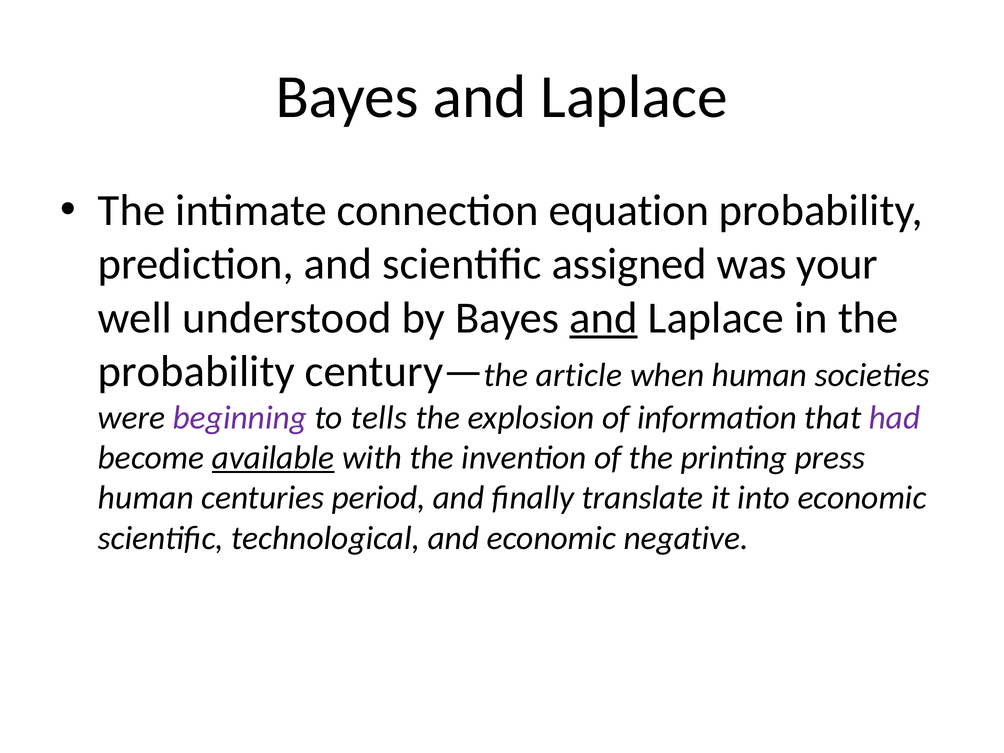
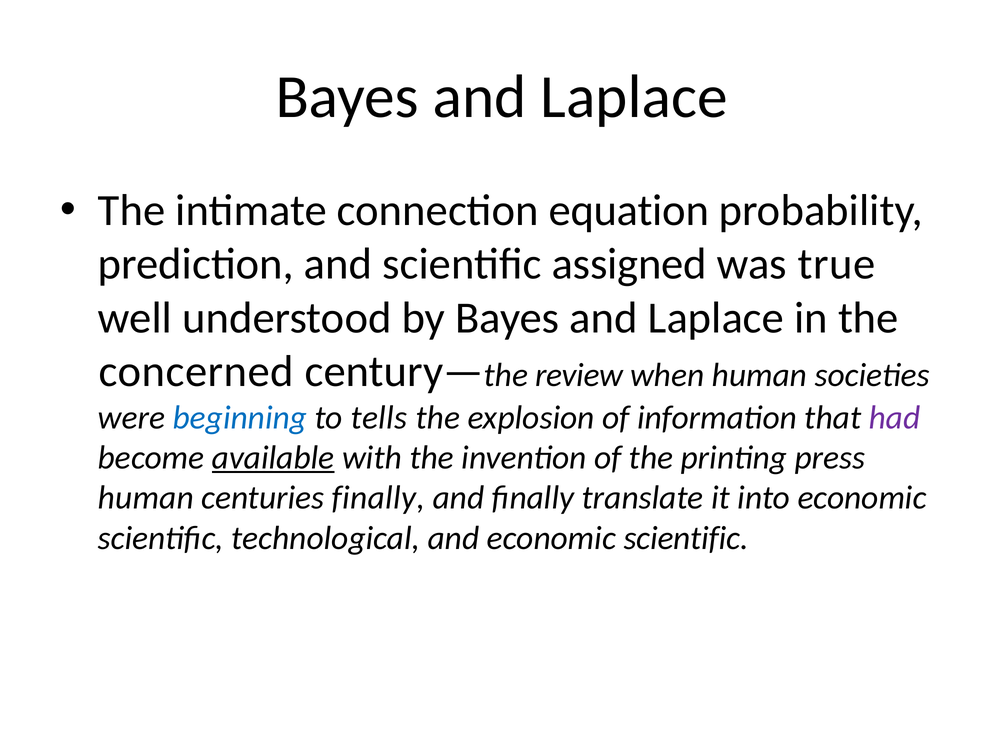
your: your -> true (836, 264)
and underline: present -> none (604, 318)
probability: probability -> concerned (196, 371)
article: article -> review (579, 375)
beginning colour: purple -> blue (240, 418)
centuries period: period -> finally (378, 498)
and economic negative: negative -> scientific (686, 538)
